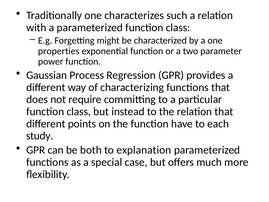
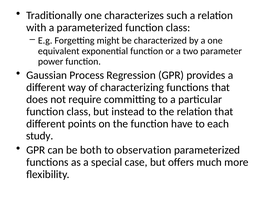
properties: properties -> equivalent (59, 51)
explanation: explanation -> observation (144, 150)
